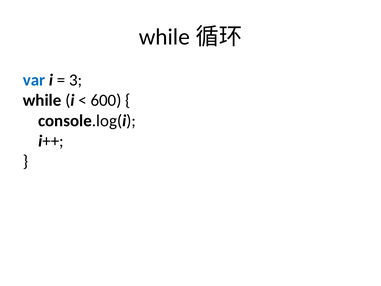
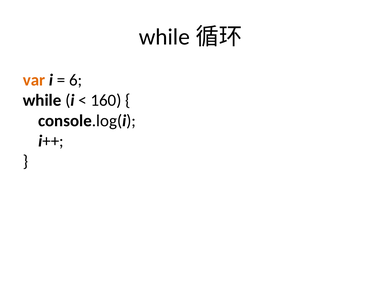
var colour: blue -> orange (34, 80)
3: 3 -> 6 (76, 80)
600: 600 -> 160 (106, 100)
